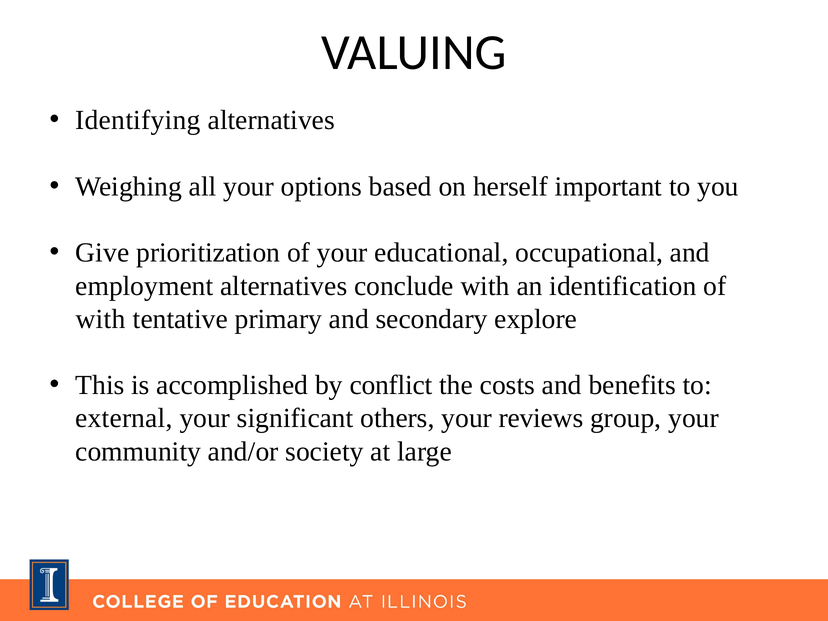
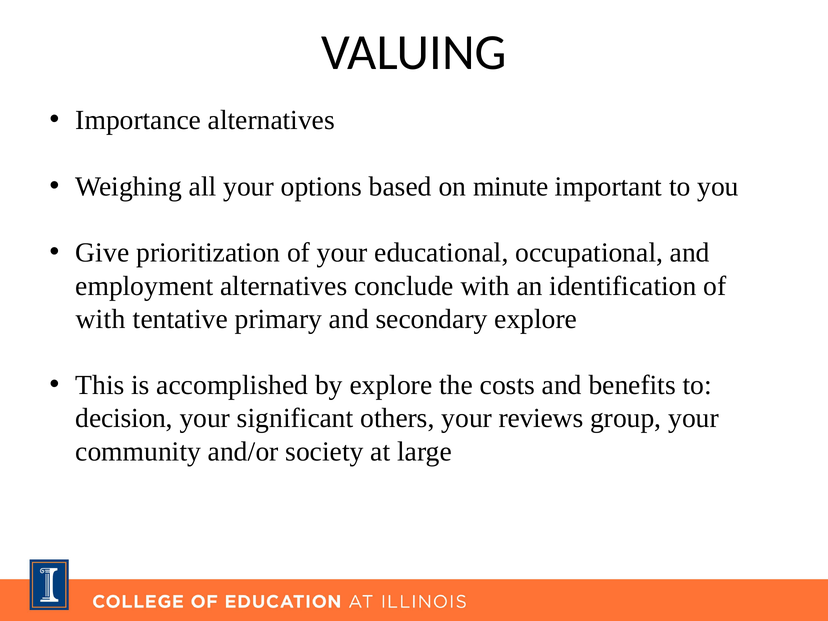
Identifying: Identifying -> Importance (138, 120)
herself: herself -> minute (511, 187)
by conflict: conflict -> explore (391, 385)
external: external -> decision (124, 418)
